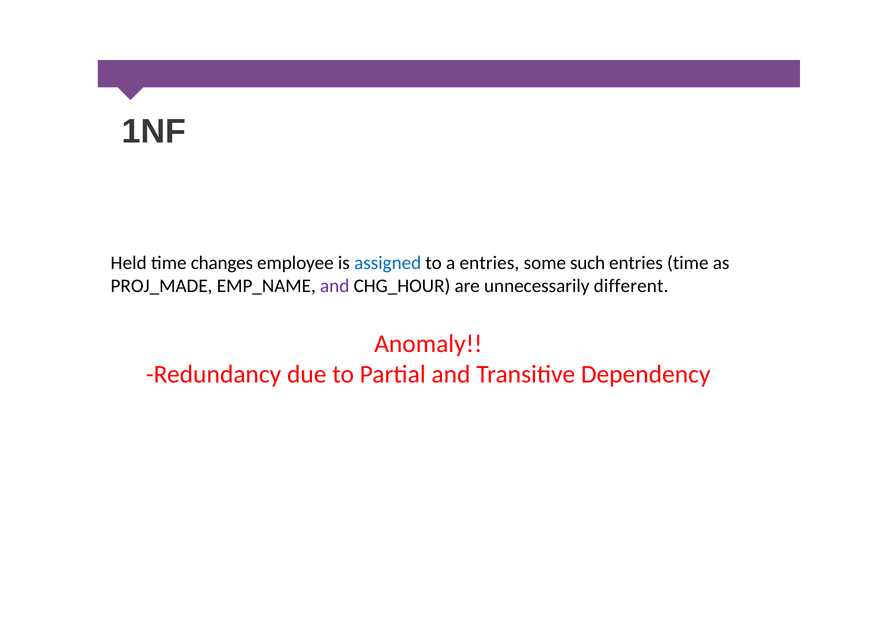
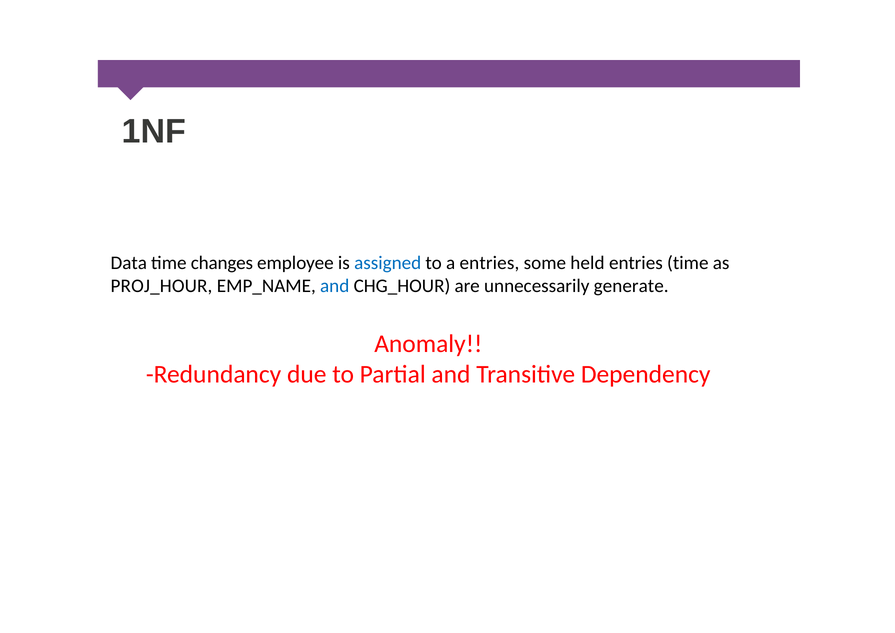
Held: Held -> Data (129, 263)
such: such -> held (587, 263)
PROJ_MADE: PROJ_MADE -> PROJ_HOUR (161, 286)
and colour: purple -> blue (335, 286)
different: different -> generate (631, 286)
